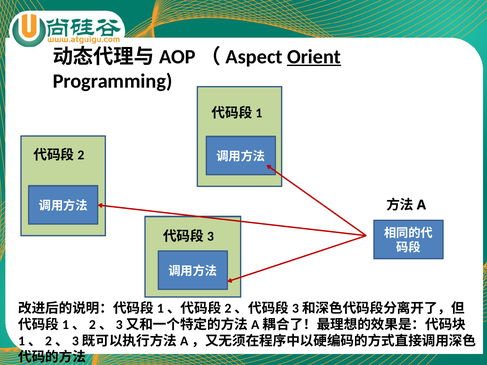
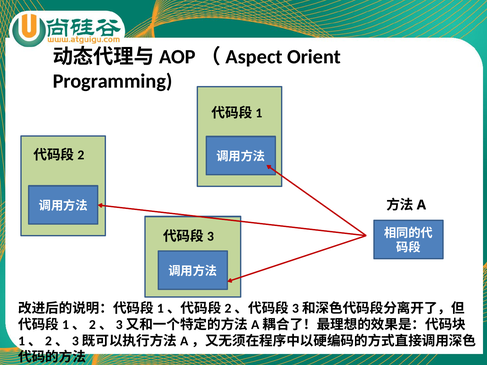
Orient underline: present -> none (314, 57)
